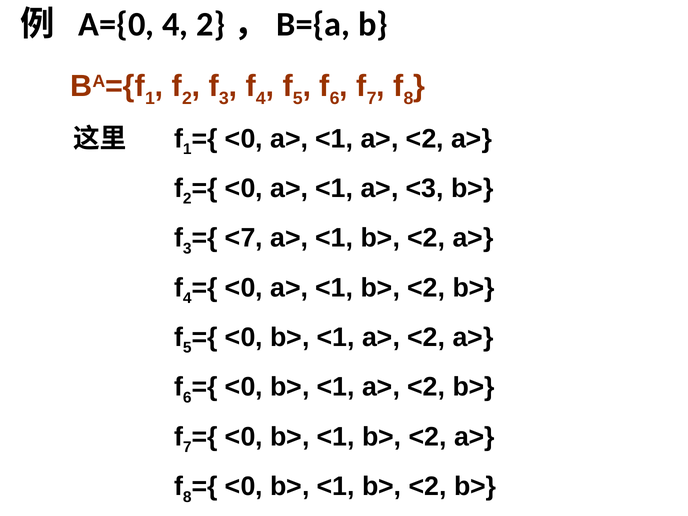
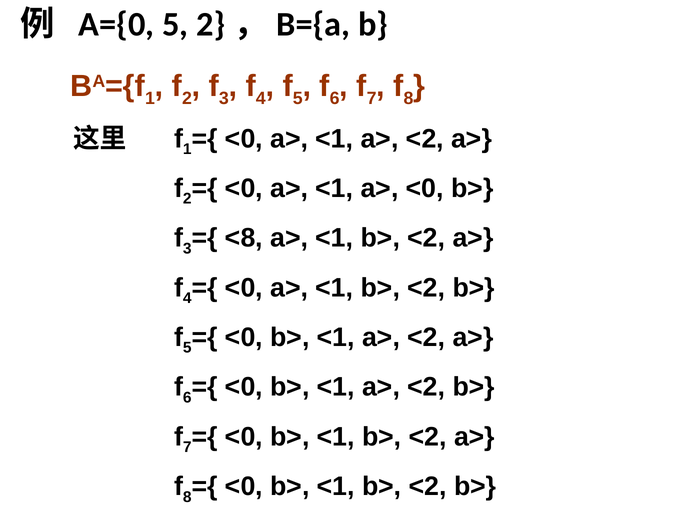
A={0 4: 4 -> 5 (175, 25)
a> <3: <3 -> <0 (425, 188)
<7: <7 -> <8 (244, 238)
